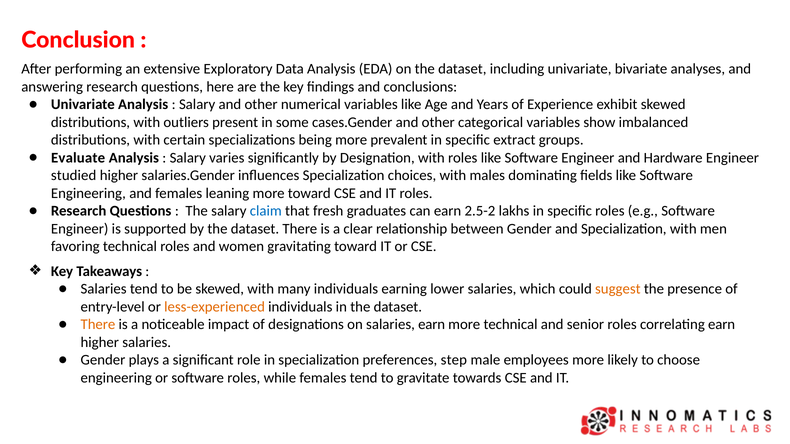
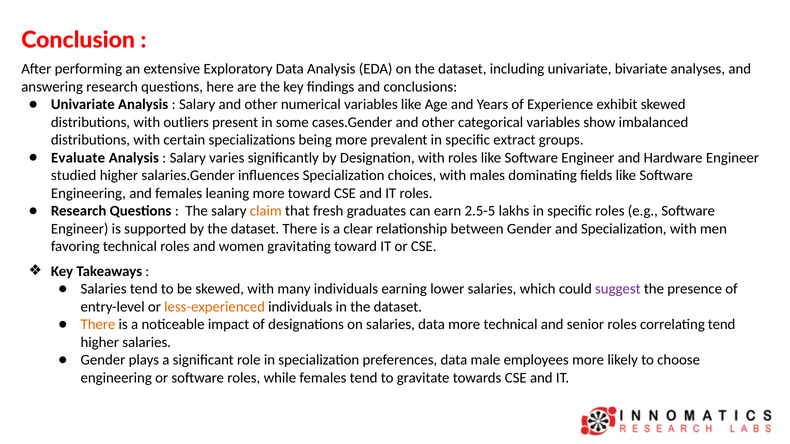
claim colour: blue -> orange (266, 211)
2.5-2: 2.5-2 -> 2.5-5 (480, 211)
suggest colour: orange -> purple (618, 289)
salaries earn: earn -> data (432, 325)
correlating earn: earn -> tend (722, 325)
preferences step: step -> data (454, 360)
